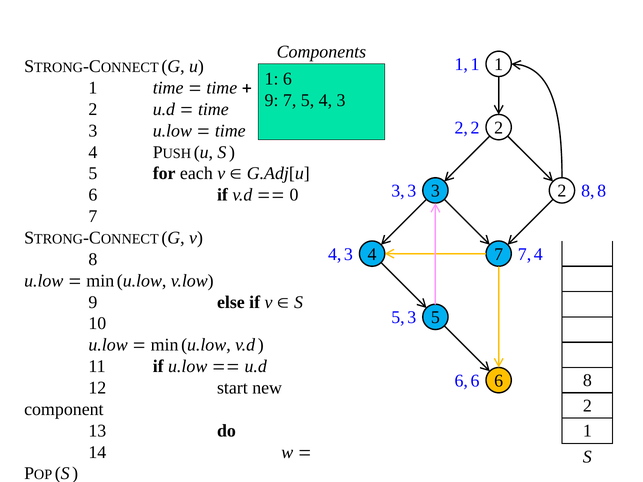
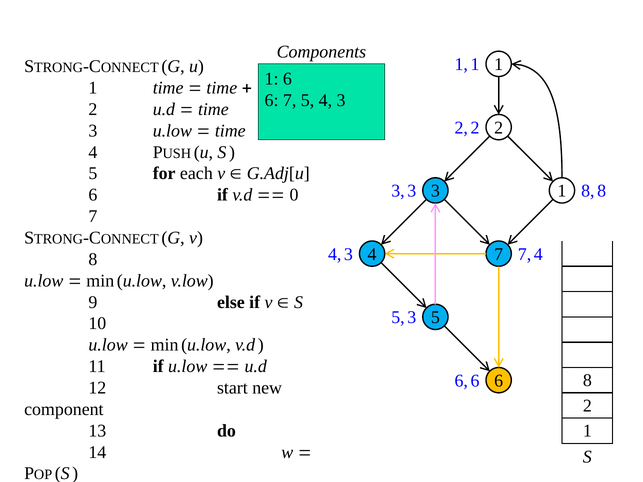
9: 9 -> 6 (272, 101)
3 2: 2 -> 1 (562, 191)
